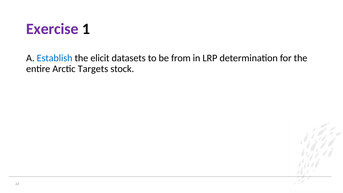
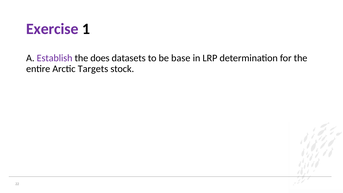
Establish colour: blue -> purple (55, 58)
elicit: elicit -> does (100, 58)
from: from -> base (181, 58)
